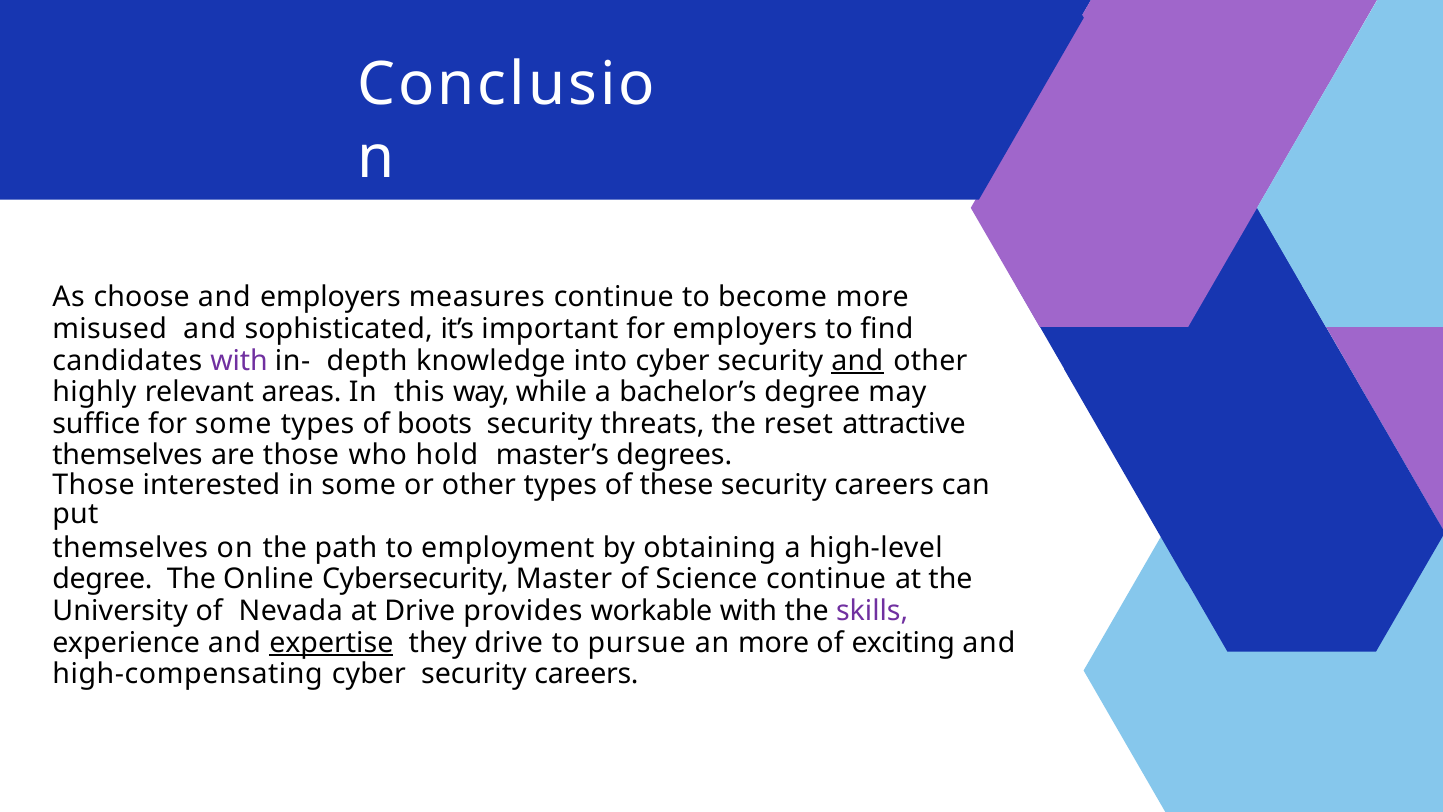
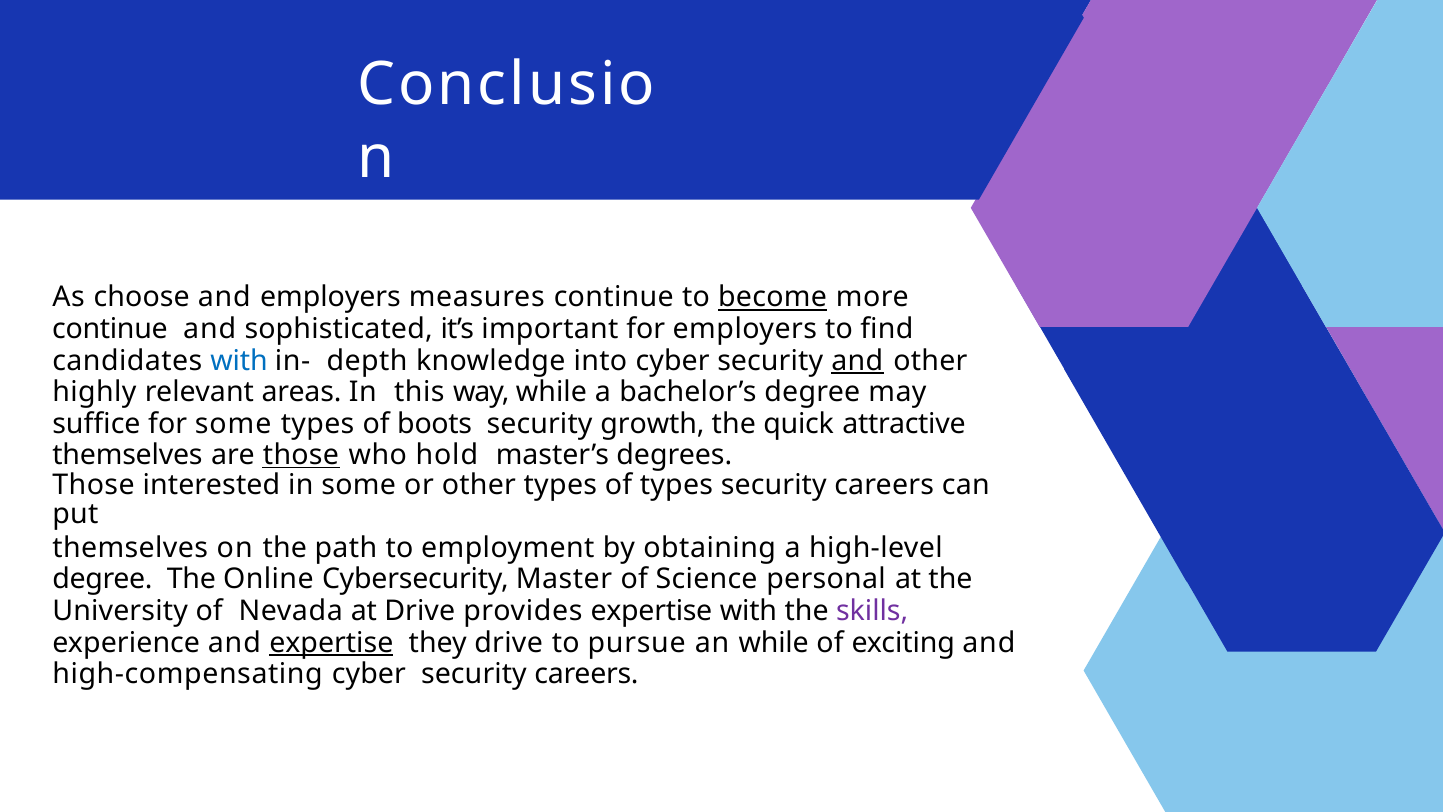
become underline: none -> present (772, 297)
misused: misused -> continue (110, 329)
with colour: purple -> blue (239, 360)
threats: threats -> growth (652, 424)
reset: reset -> quick (799, 424)
those underline: none -> present (301, 455)
of these: these -> types (676, 485)
Science continue: continue -> personal (826, 579)
provides workable: workable -> expertise (651, 611)
an more: more -> while (774, 642)
